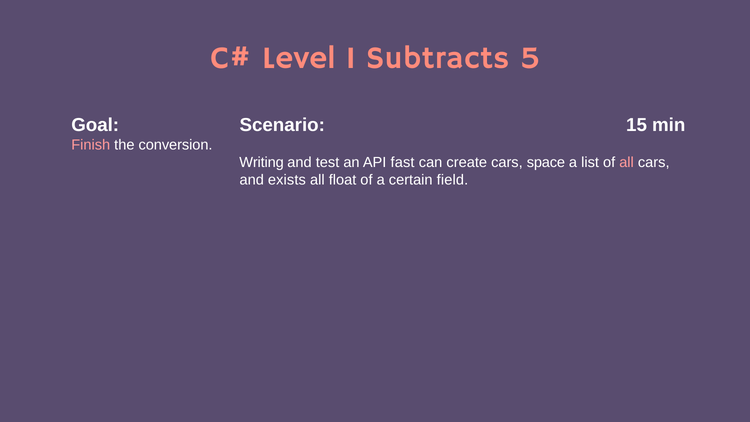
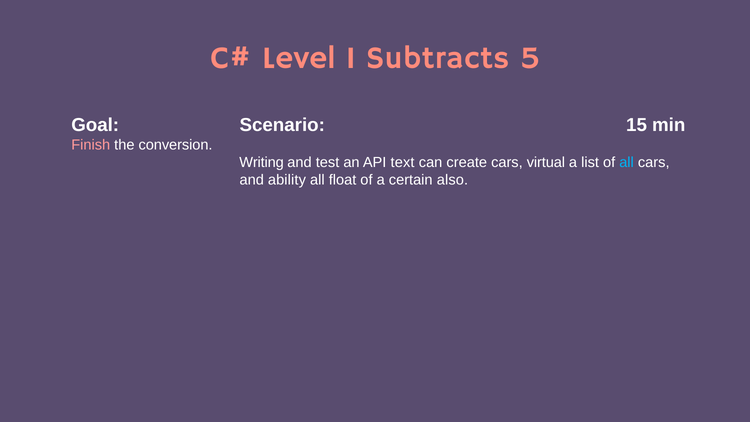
fast: fast -> text (403, 162)
space: space -> virtual (546, 162)
all colour: pink -> light blue (627, 162)
exists: exists -> ability (287, 180)
field: field -> also (452, 180)
